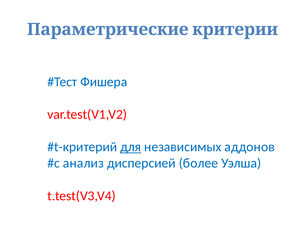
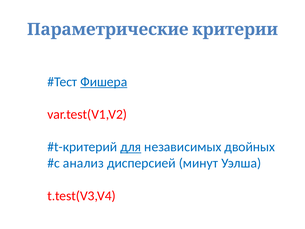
Фишера underline: none -> present (104, 82)
аддонов: аддонов -> двойных (250, 147)
более: более -> минут (198, 163)
